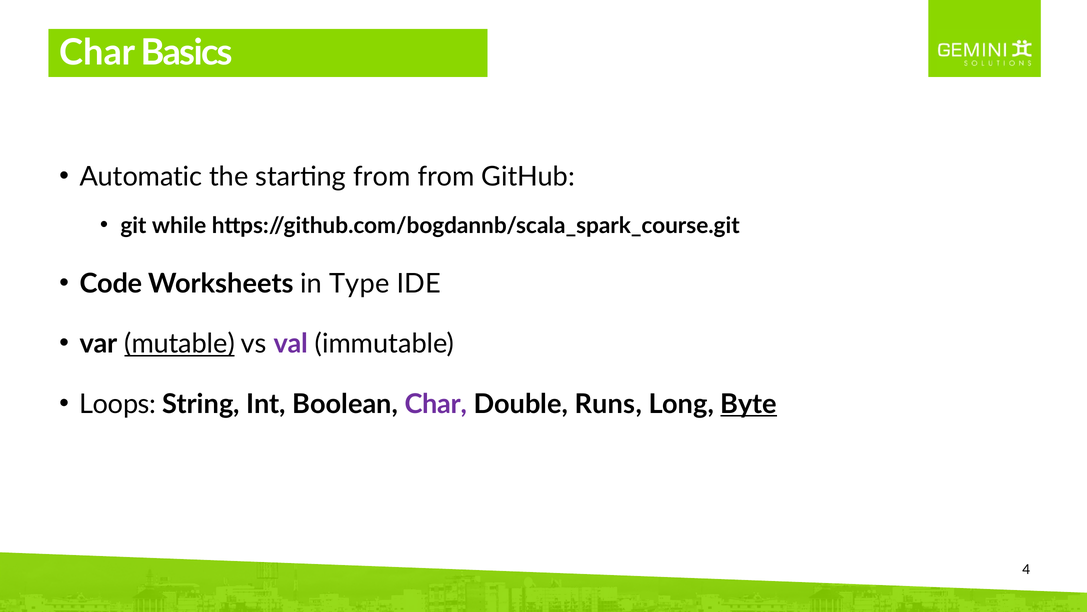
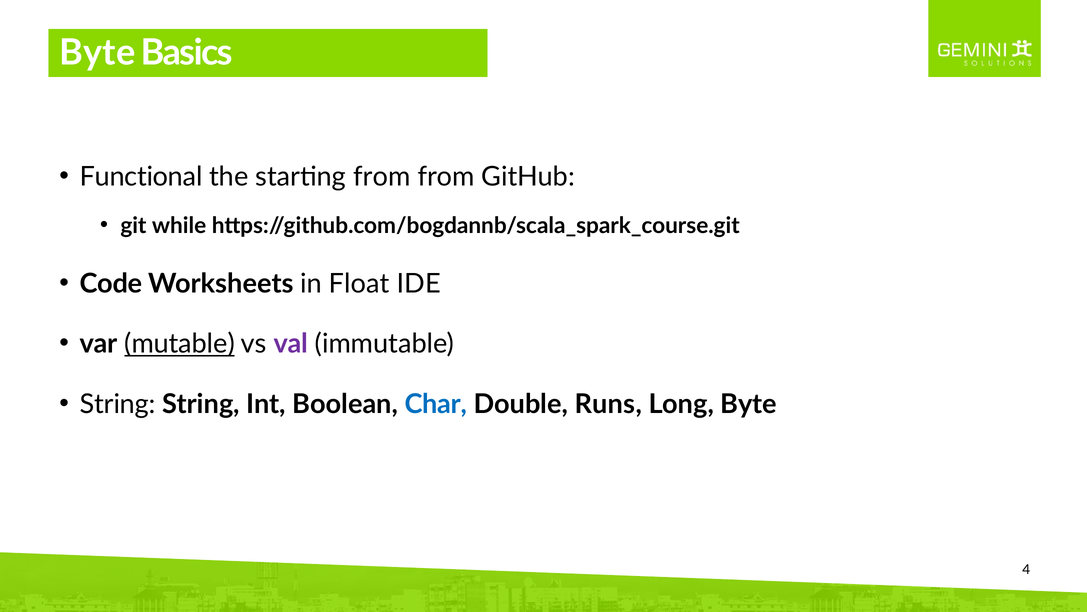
Char: Char -> Byte (97, 53)
Automatic: Automatic -> Functional (141, 177)
Type: Type -> Float (359, 283)
Loops: Loops -> String (118, 404)
Char colour: purple -> blue (436, 404)
Byte underline: present -> none (749, 404)
